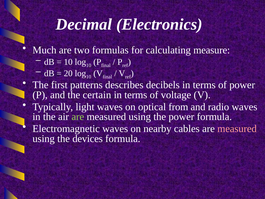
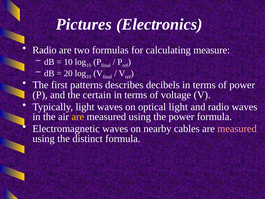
Decimal: Decimal -> Pictures (84, 24)
Much: Much -> Radio (44, 50)
optical from: from -> light (178, 107)
are colour: light green -> yellow (78, 117)
devices: devices -> distinct (88, 138)
